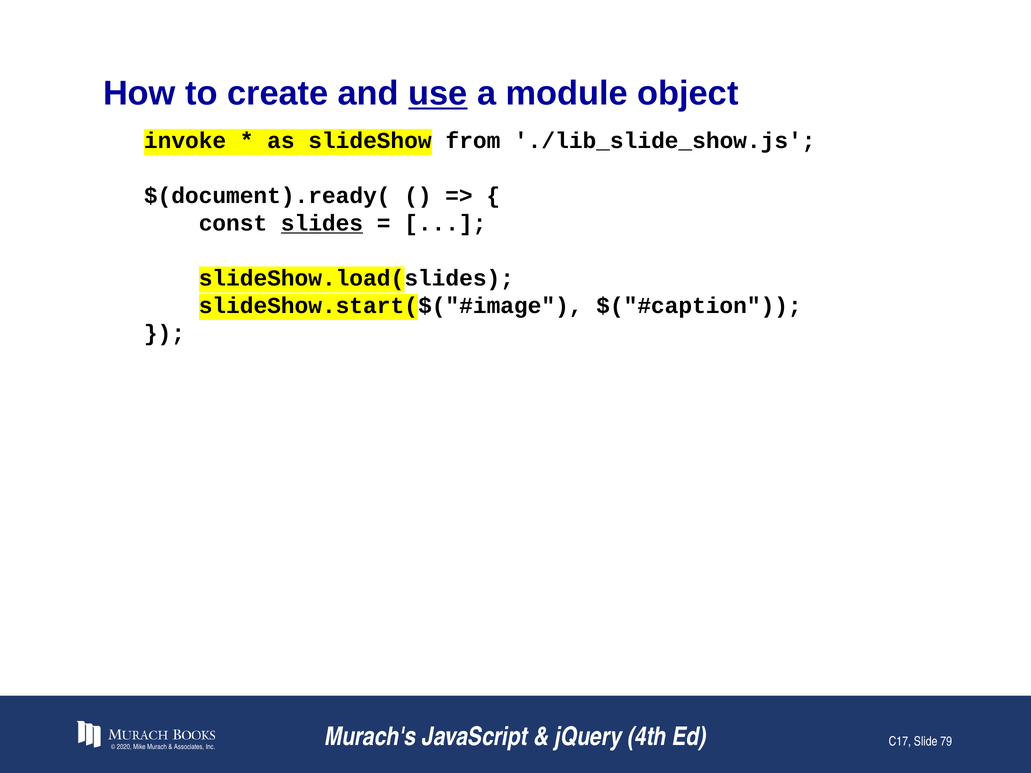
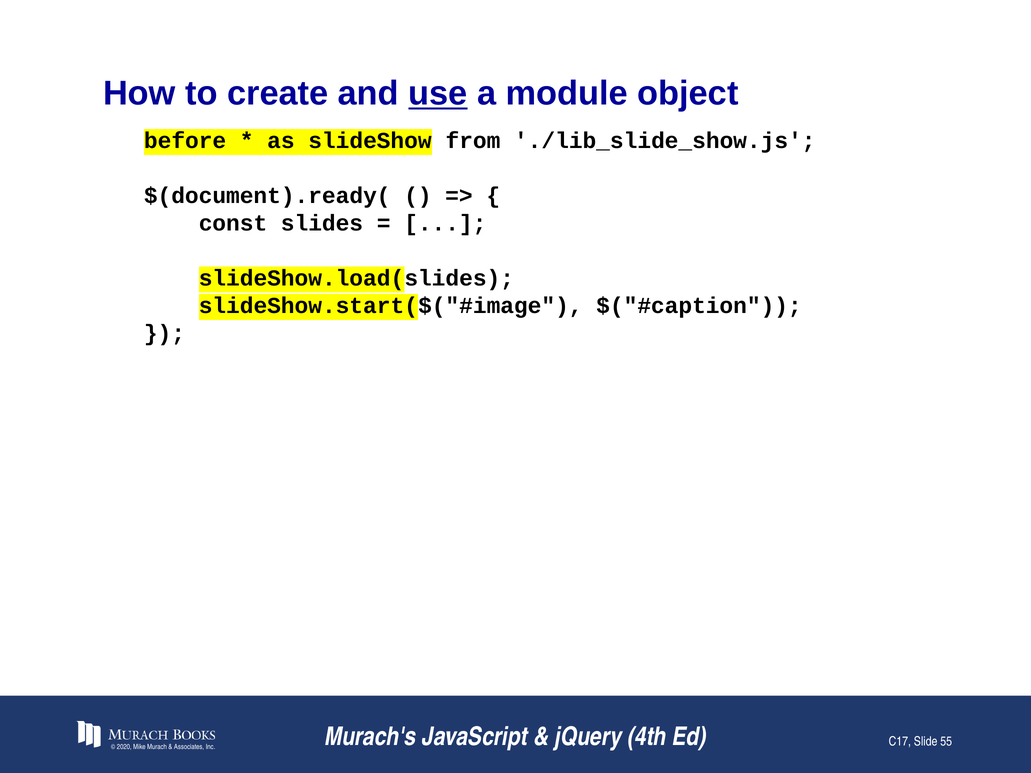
invoke: invoke -> before (185, 141)
slides underline: present -> none (322, 223)
79: 79 -> 55 (946, 742)
